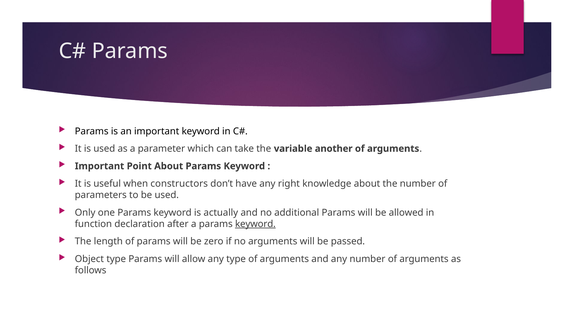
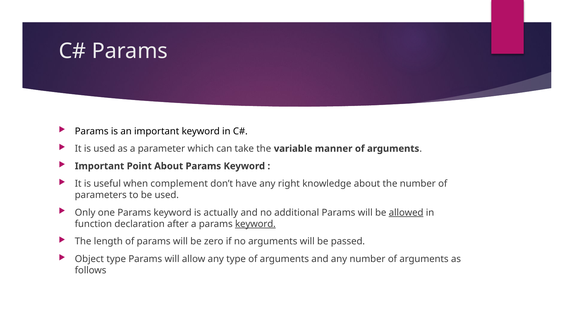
another: another -> manner (334, 149)
constructors: constructors -> complement (179, 184)
allowed underline: none -> present (406, 212)
